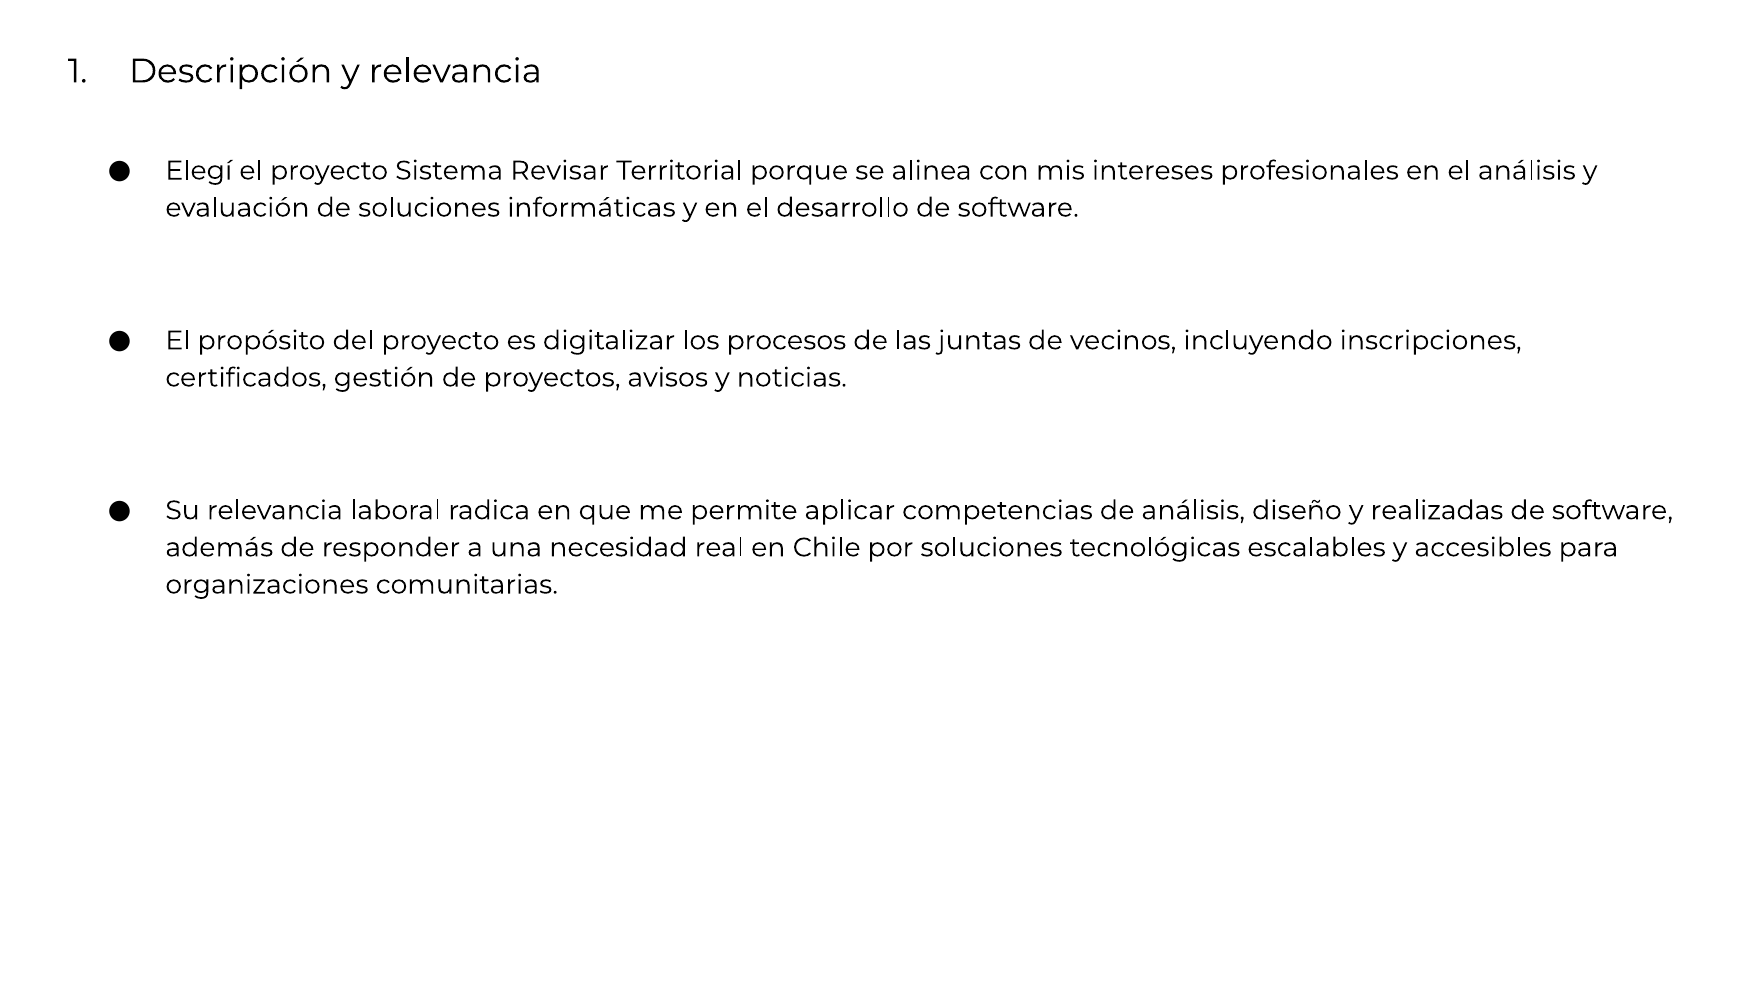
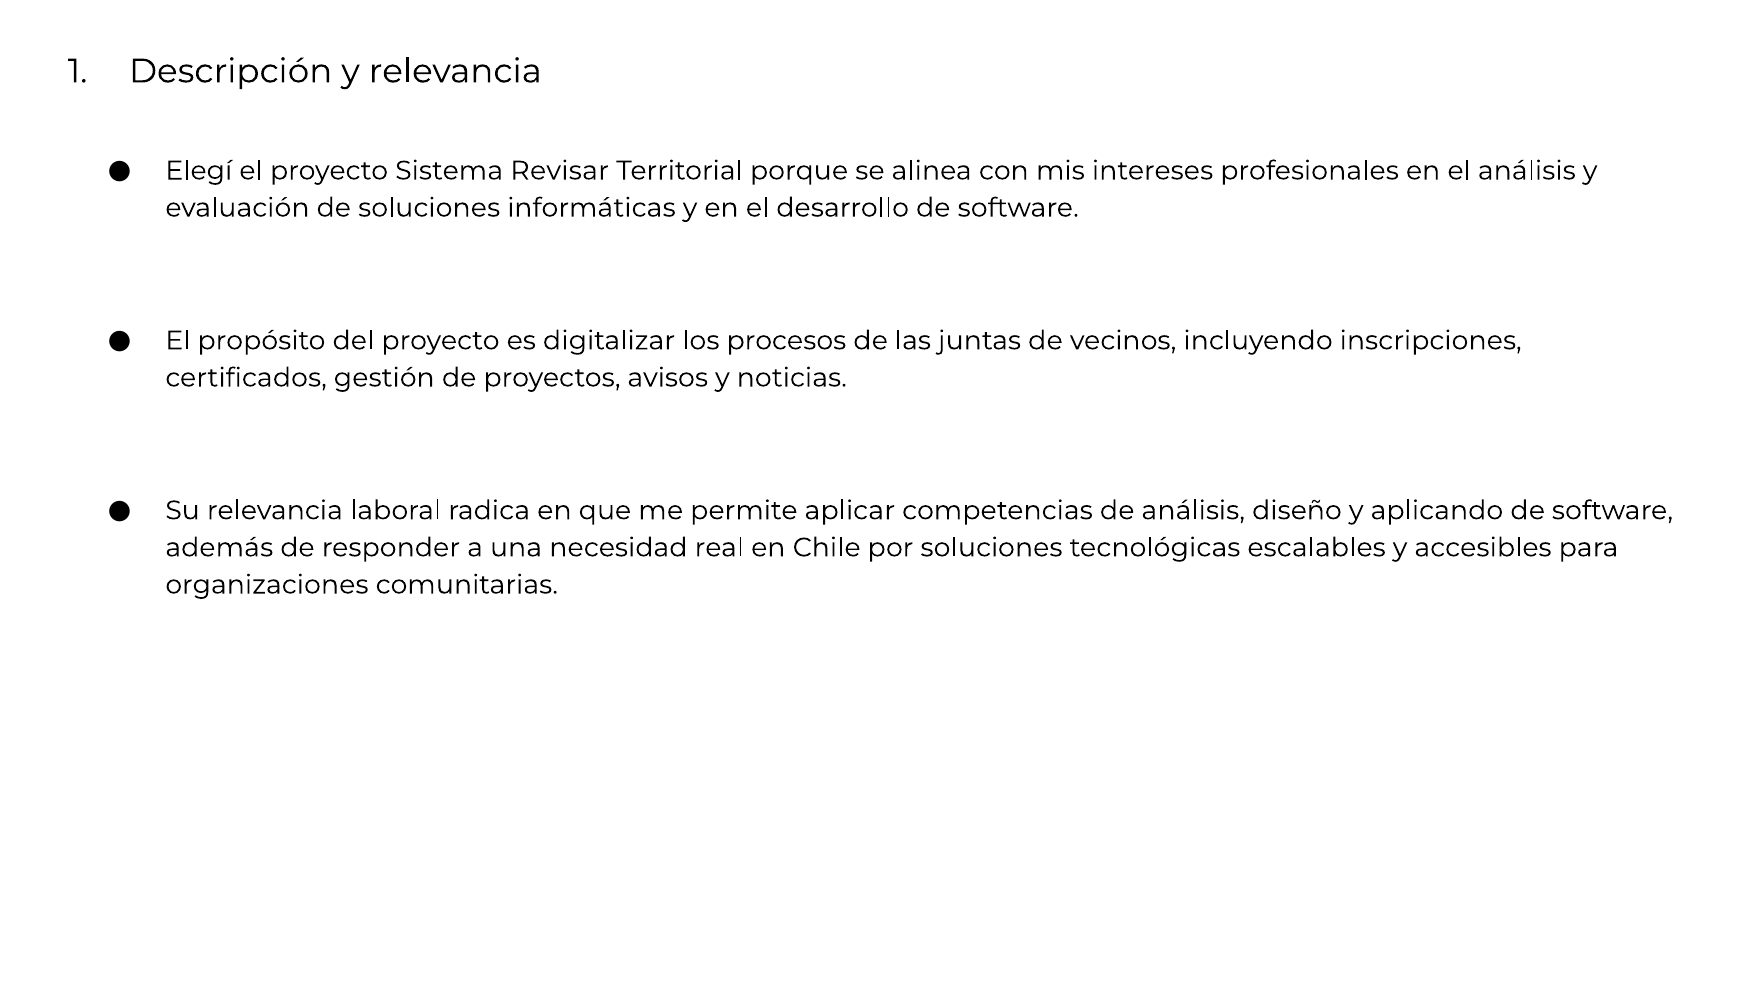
realizadas: realizadas -> aplicando (1437, 511)
